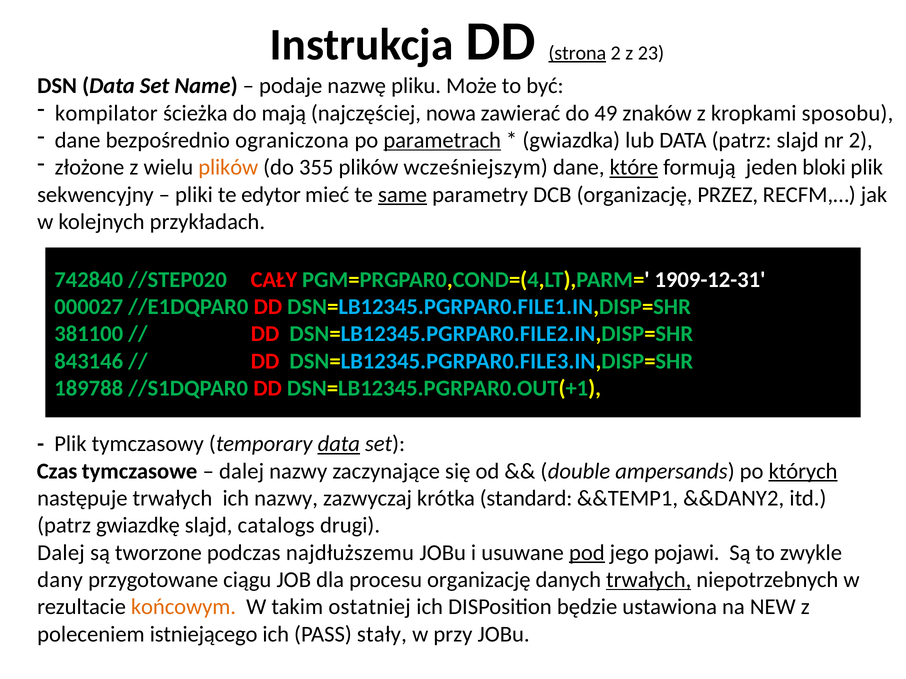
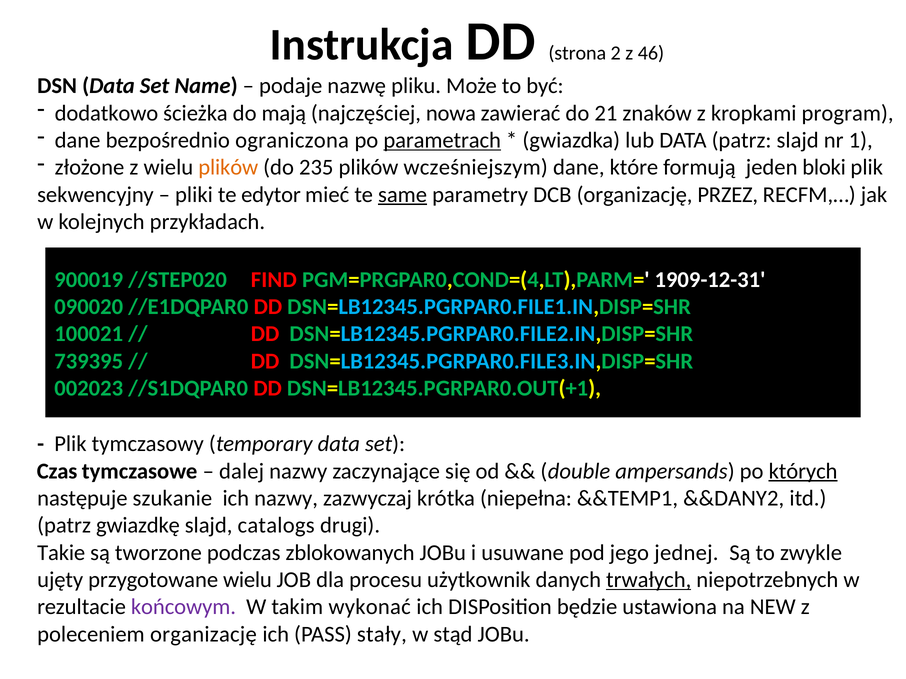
strona underline: present -> none (577, 53)
23: 23 -> 46 (651, 53)
kompilator: kompilator -> dodatkowo (106, 113)
49: 49 -> 21 (606, 113)
sposobu: sposobu -> program (848, 113)
nr 2: 2 -> 1 (861, 140)
355: 355 -> 235 (316, 168)
które underline: present -> none (634, 168)
742840: 742840 -> 900019 (89, 280)
CAŁY: CAŁY -> FIND (274, 280)
000027: 000027 -> 090020 (89, 307)
381100: 381100 -> 100021 (89, 334)
843146: 843146 -> 739395 (89, 361)
189788: 189788 -> 002023 (89, 389)
data underline: present -> none (339, 444)
następuje trwałych: trwałych -> szukanie (172, 499)
standard: standard -> niepełna (526, 499)
Dalej: Dalej -> Takie (61, 553)
najdłuższemu: najdłuższemu -> zblokowanych (350, 553)
pod underline: present -> none (587, 553)
pojawi: pojawi -> jednej (686, 553)
dany: dany -> ujęty (60, 580)
przygotowane ciągu: ciągu -> wielu (247, 580)
procesu organizację: organizację -> użytkownik (479, 580)
końcowym colour: orange -> purple (183, 607)
ostatniej: ostatniej -> wykonać (370, 607)
poleceniem istniejącego: istniejącego -> organizację (203, 635)
przy: przy -> stąd (453, 635)
